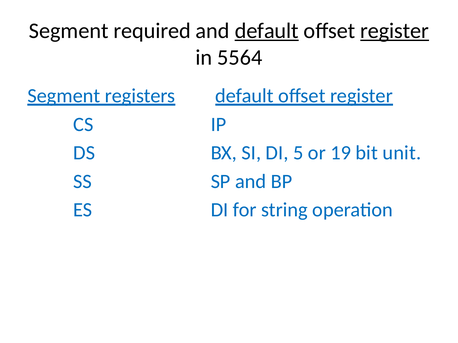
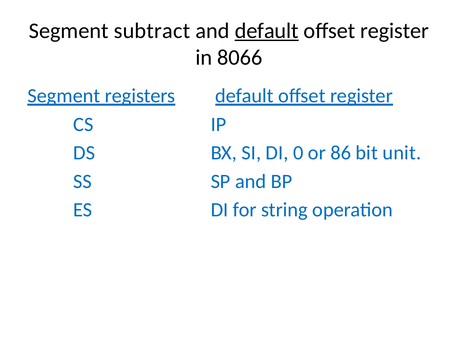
required: required -> subtract (152, 31)
register underline: present -> none (395, 31)
5564: 5564 -> 8066 (240, 58)
5: 5 -> 0 (298, 153)
19: 19 -> 86 (341, 153)
